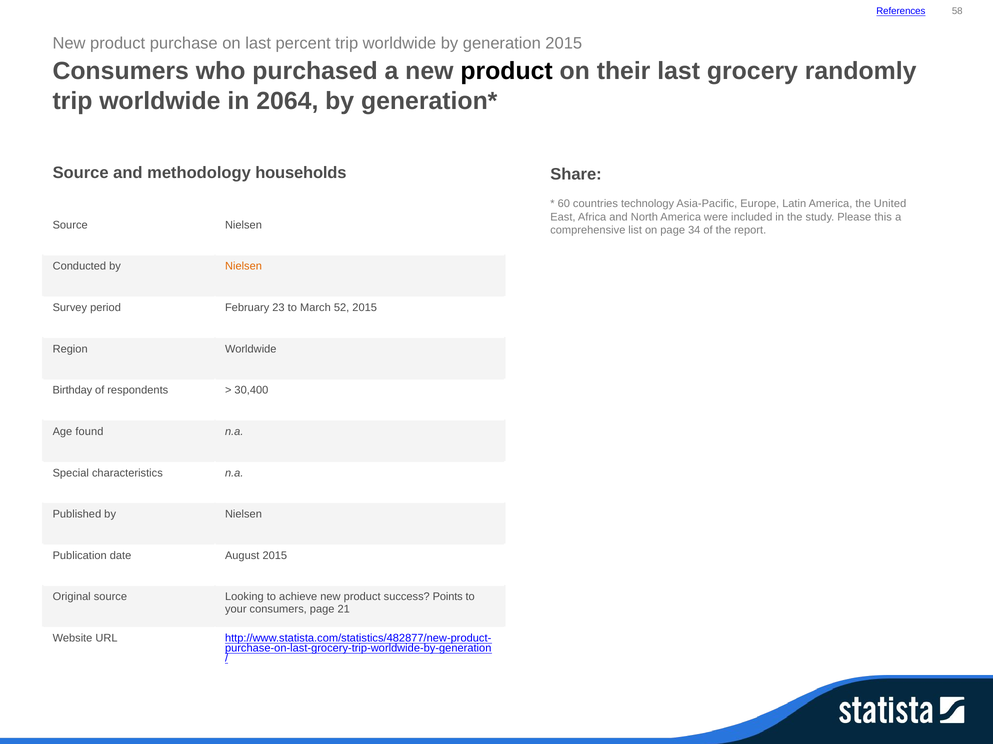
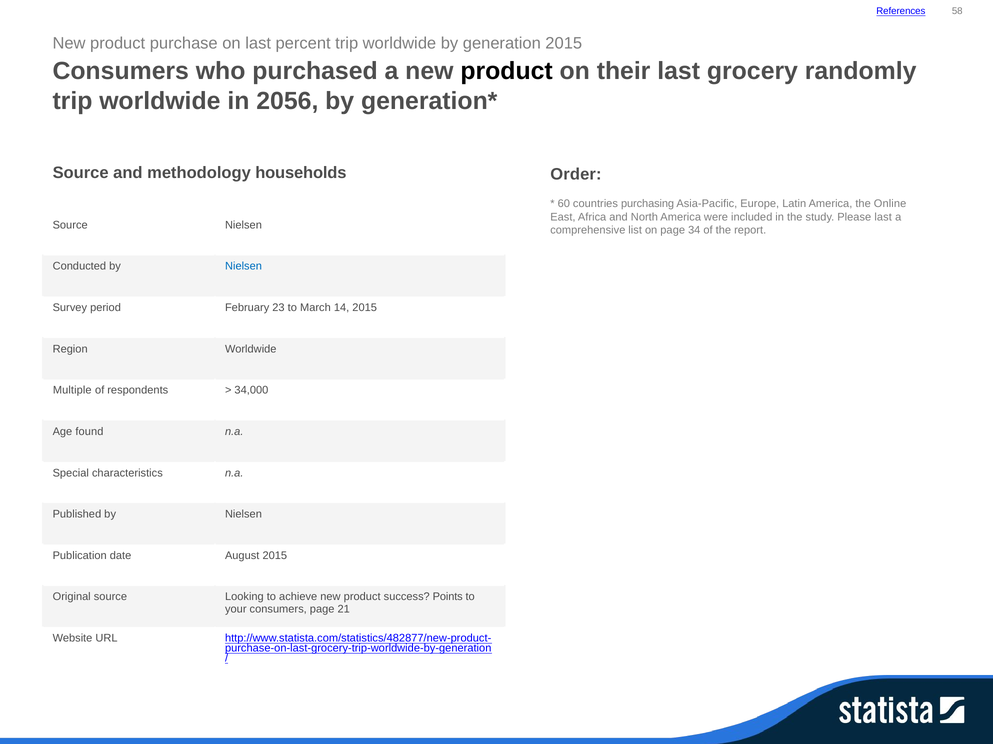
2064: 2064 -> 2056 (287, 101)
Share: Share -> Order (576, 175)
technology: technology -> purchasing (648, 204)
United: United -> Online (890, 204)
Please this: this -> last (883, 217)
Nielsen colour: orange -> blue (243, 267)
52: 52 -> 14 (342, 308)
Birthday: Birthday -> Multiple (72, 391)
30,400: 30,400 -> 34,000 (251, 391)
